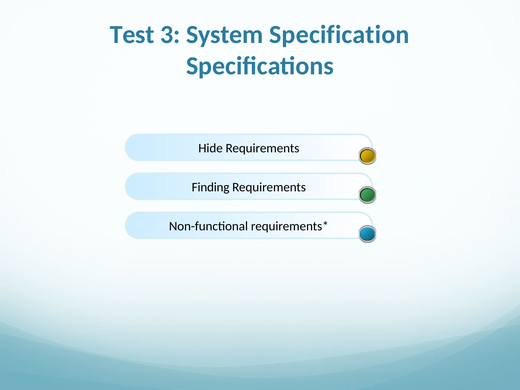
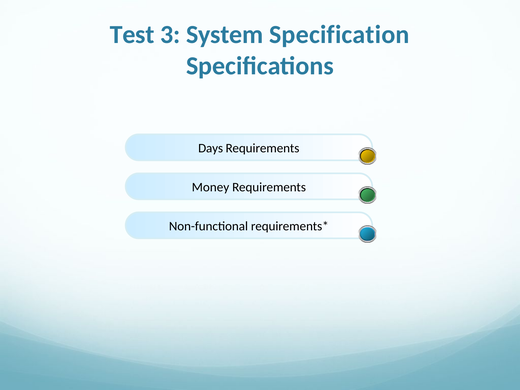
Hide: Hide -> Days (211, 148)
Finding: Finding -> Money (210, 187)
